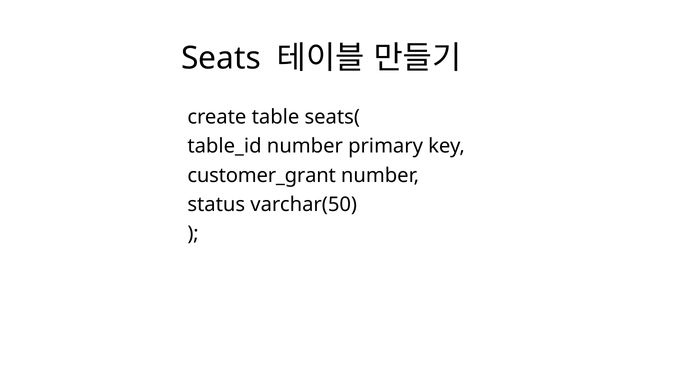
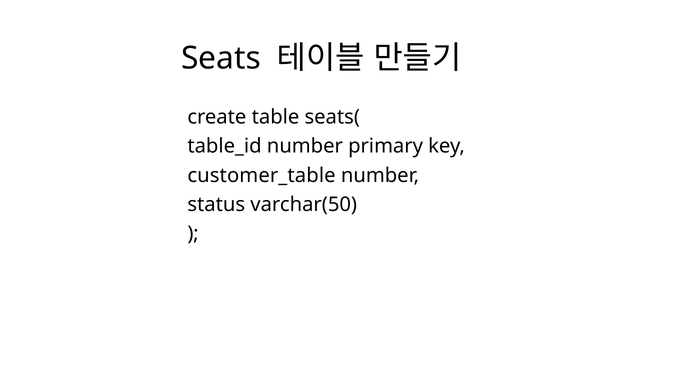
customer_grant: customer_grant -> customer_table (261, 176)
